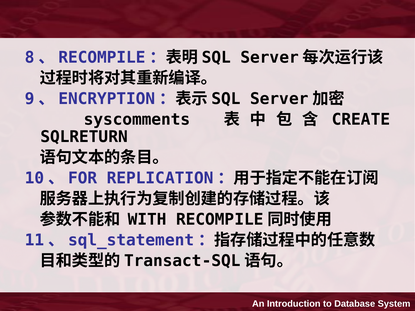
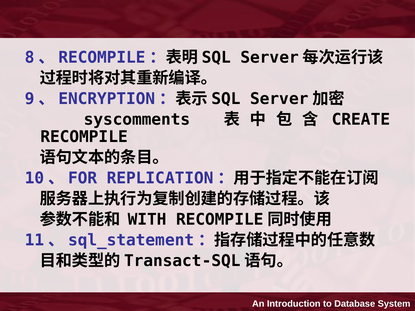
SQLRETURN: SQLRETURN -> RECOMPILE (84, 137)
